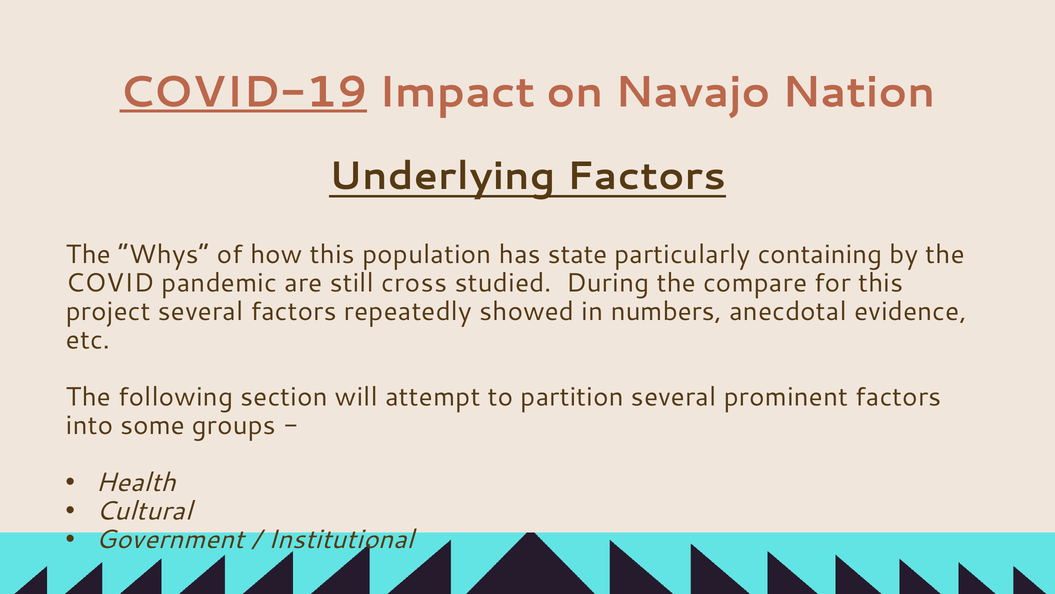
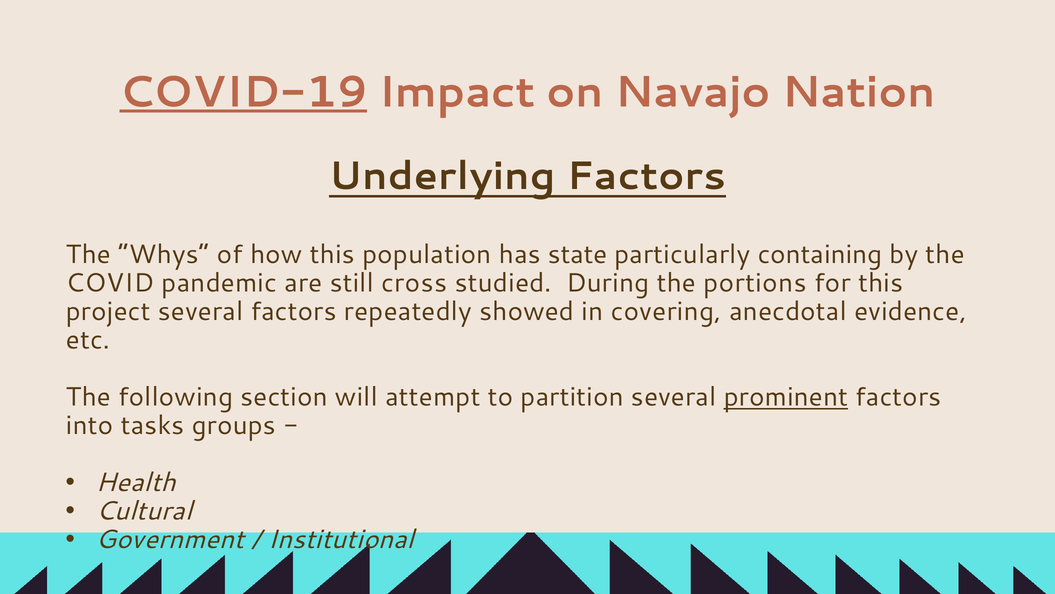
compare: compare -> portions (755, 283)
numbers: numbers -> covering (666, 311)
prominent underline: none -> present (786, 397)
some: some -> tasks (152, 425)
